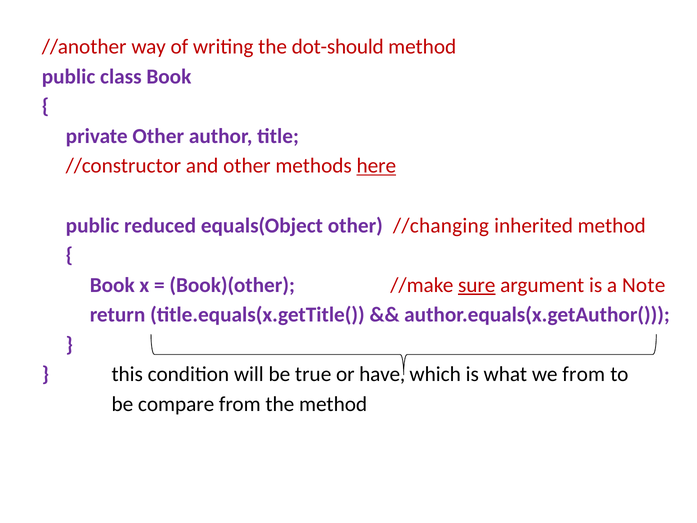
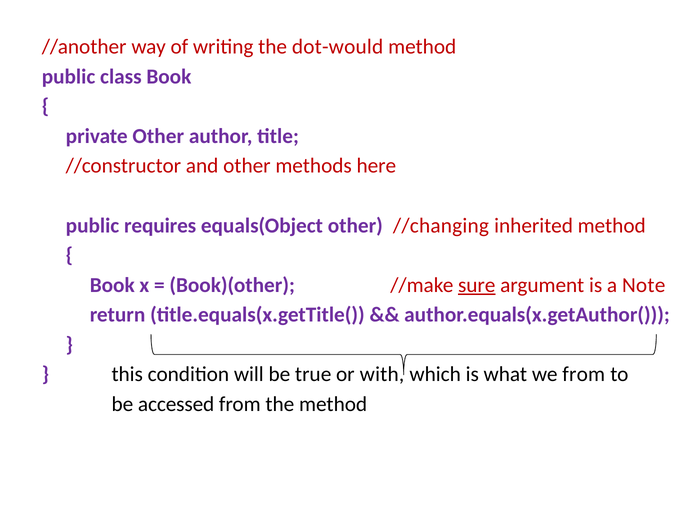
dot-should: dot-should -> dot-would (338, 47)
here underline: present -> none (376, 166)
reduced: reduced -> requires (160, 225)
have: have -> with (382, 374)
compare: compare -> accessed (176, 404)
